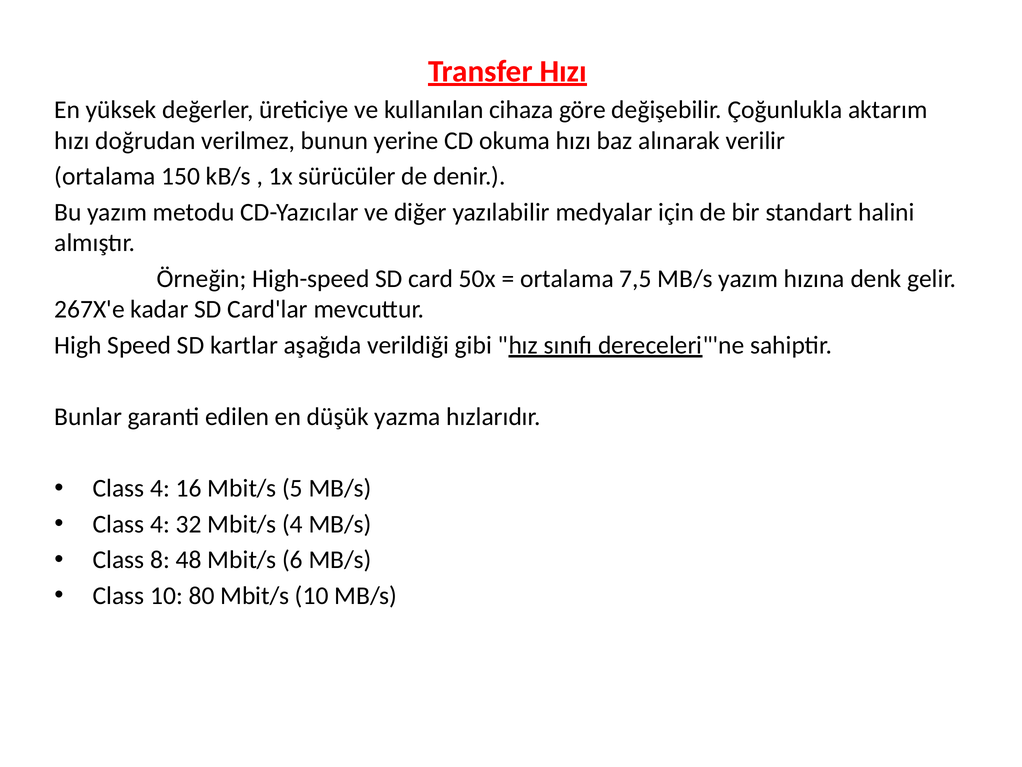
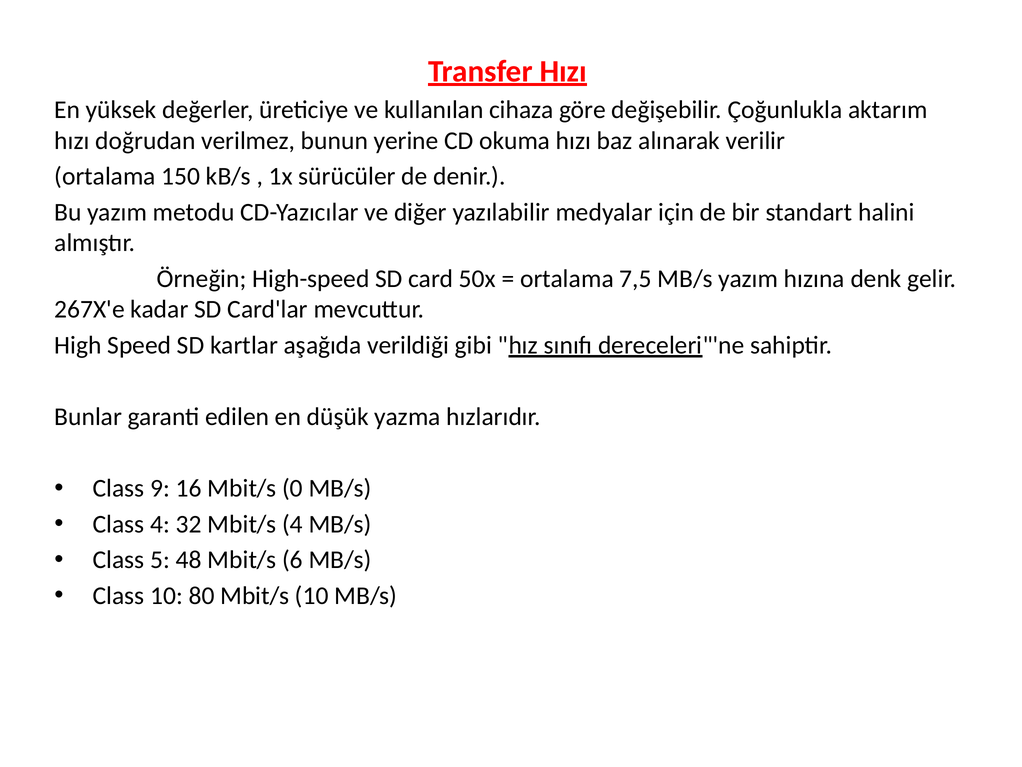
4: 4 -> 9 (160, 488)
5: 5 -> 0 (292, 488)
8: 8 -> 5 (160, 560)
